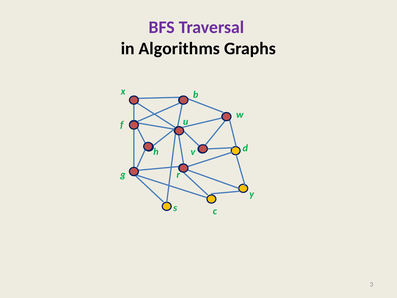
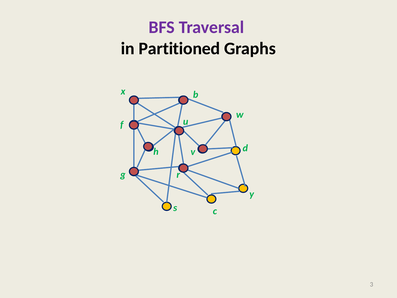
Algorithms: Algorithms -> Partitioned (179, 49)
